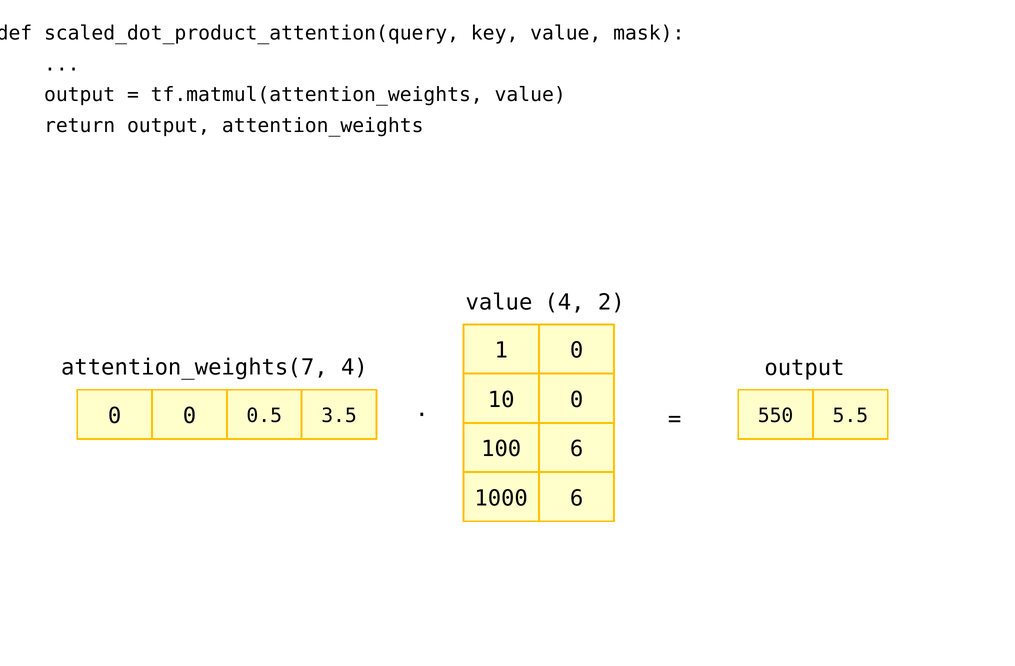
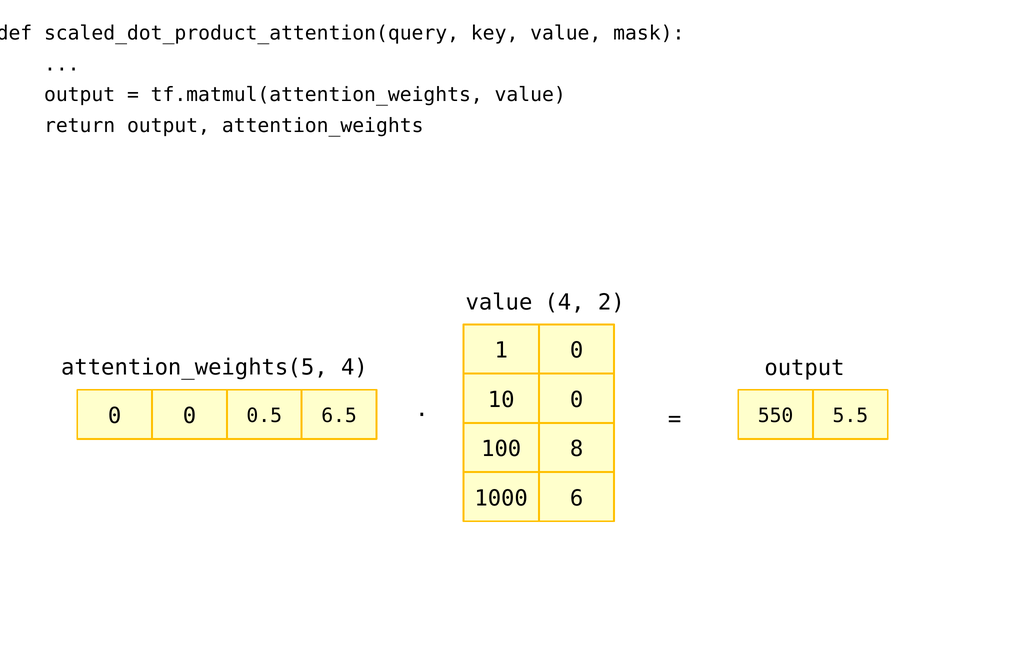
7: 7 -> 5 (308, 368)
3.5: 3.5 -> 6.5 (339, 416)
100 6: 6 -> 8 (577, 449)
